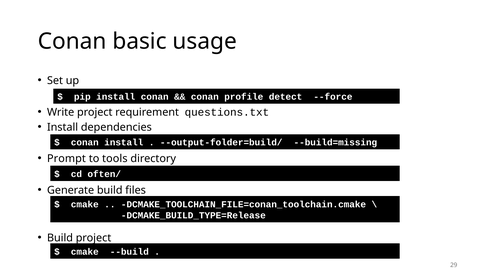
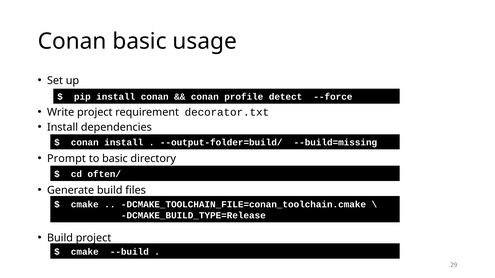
questions.txt: questions.txt -> decorator.txt (227, 112)
to tools: tools -> basic (115, 159)
